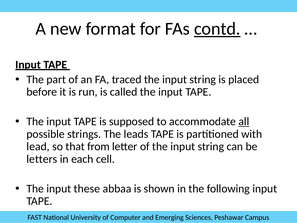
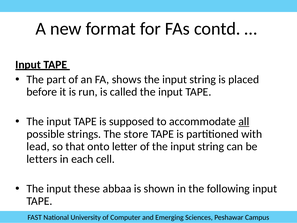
contd underline: present -> none (217, 29)
traced: traced -> shows (127, 79)
leads: leads -> store (136, 134)
from: from -> onto (98, 146)
